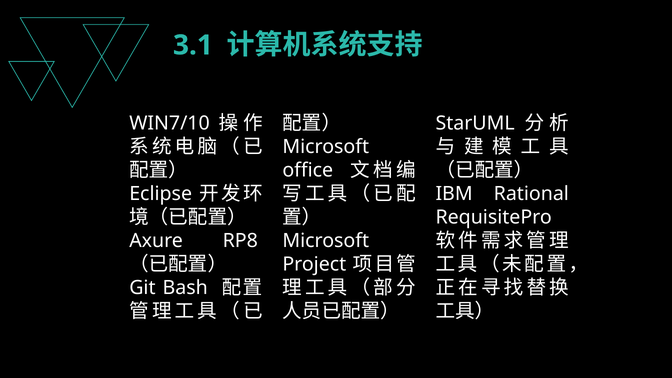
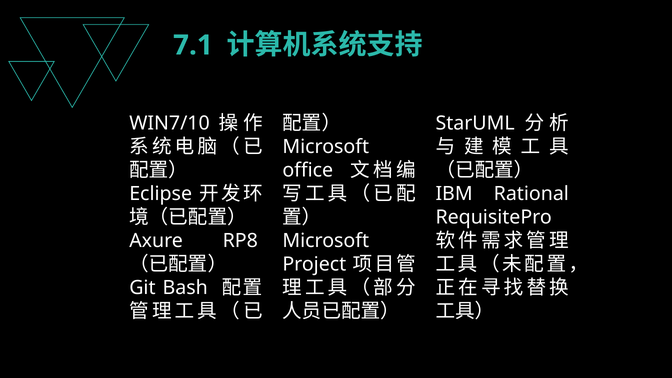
3.1: 3.1 -> 7.1 (193, 45)
